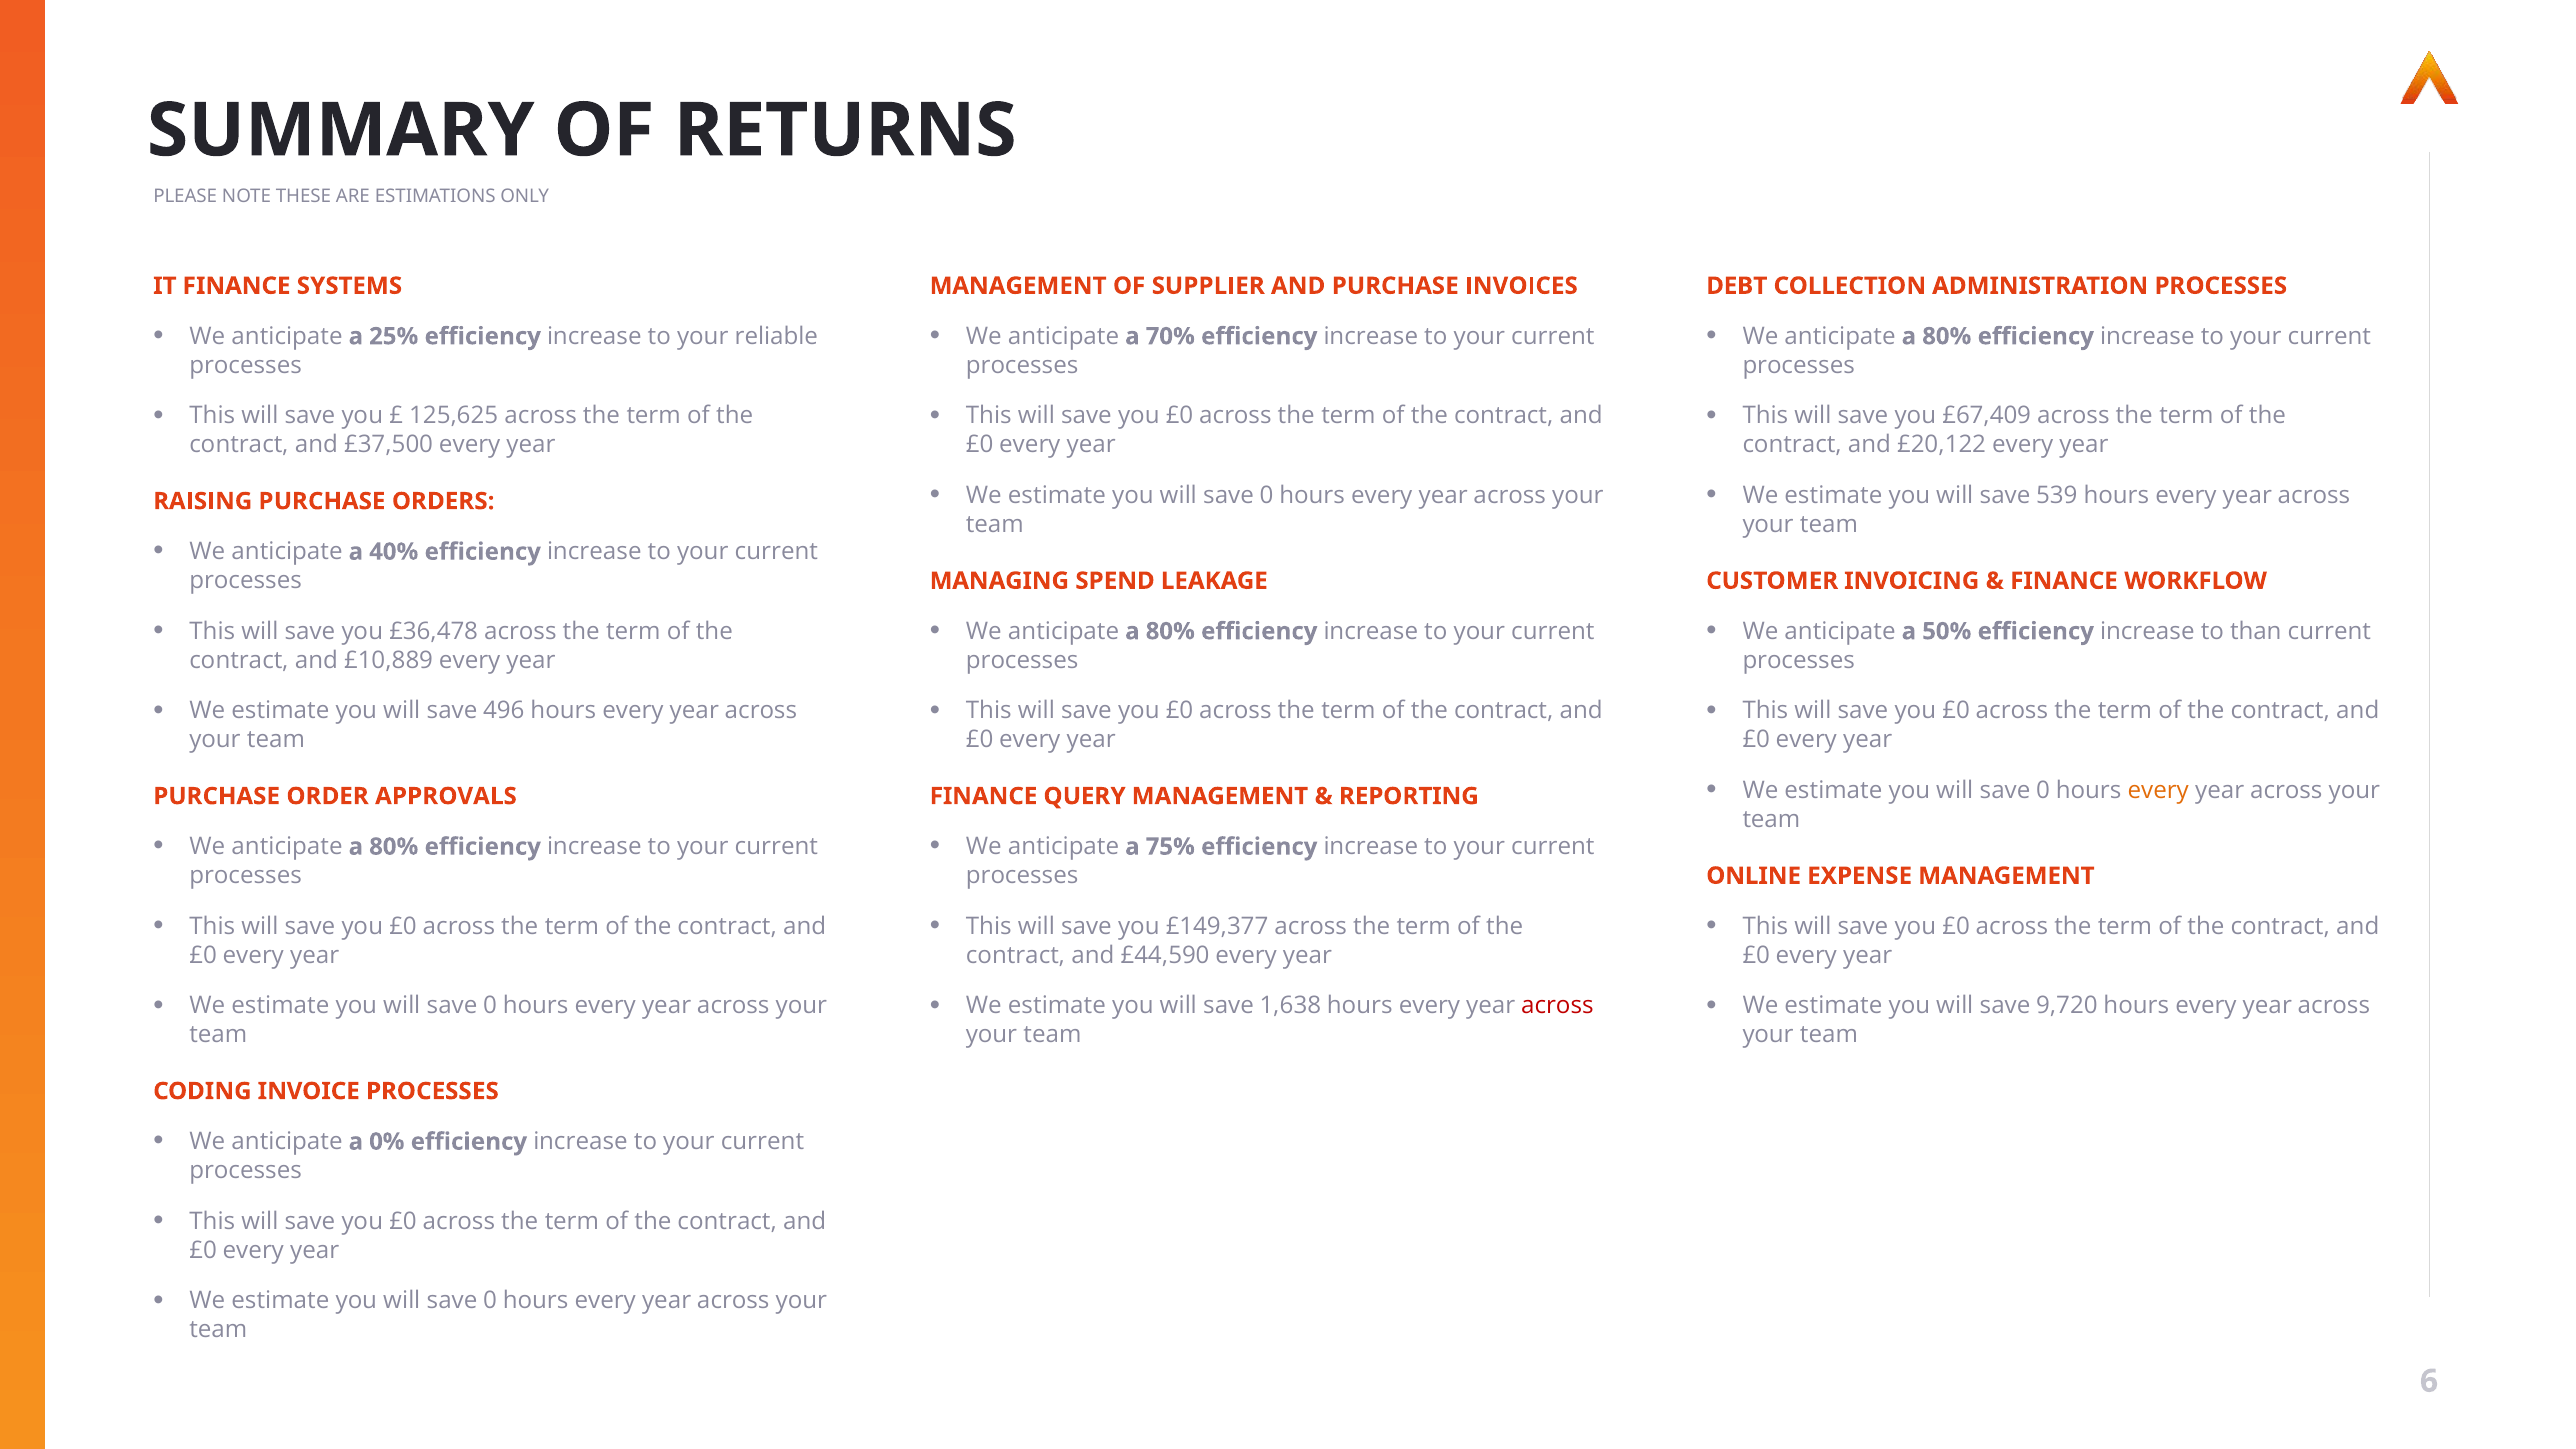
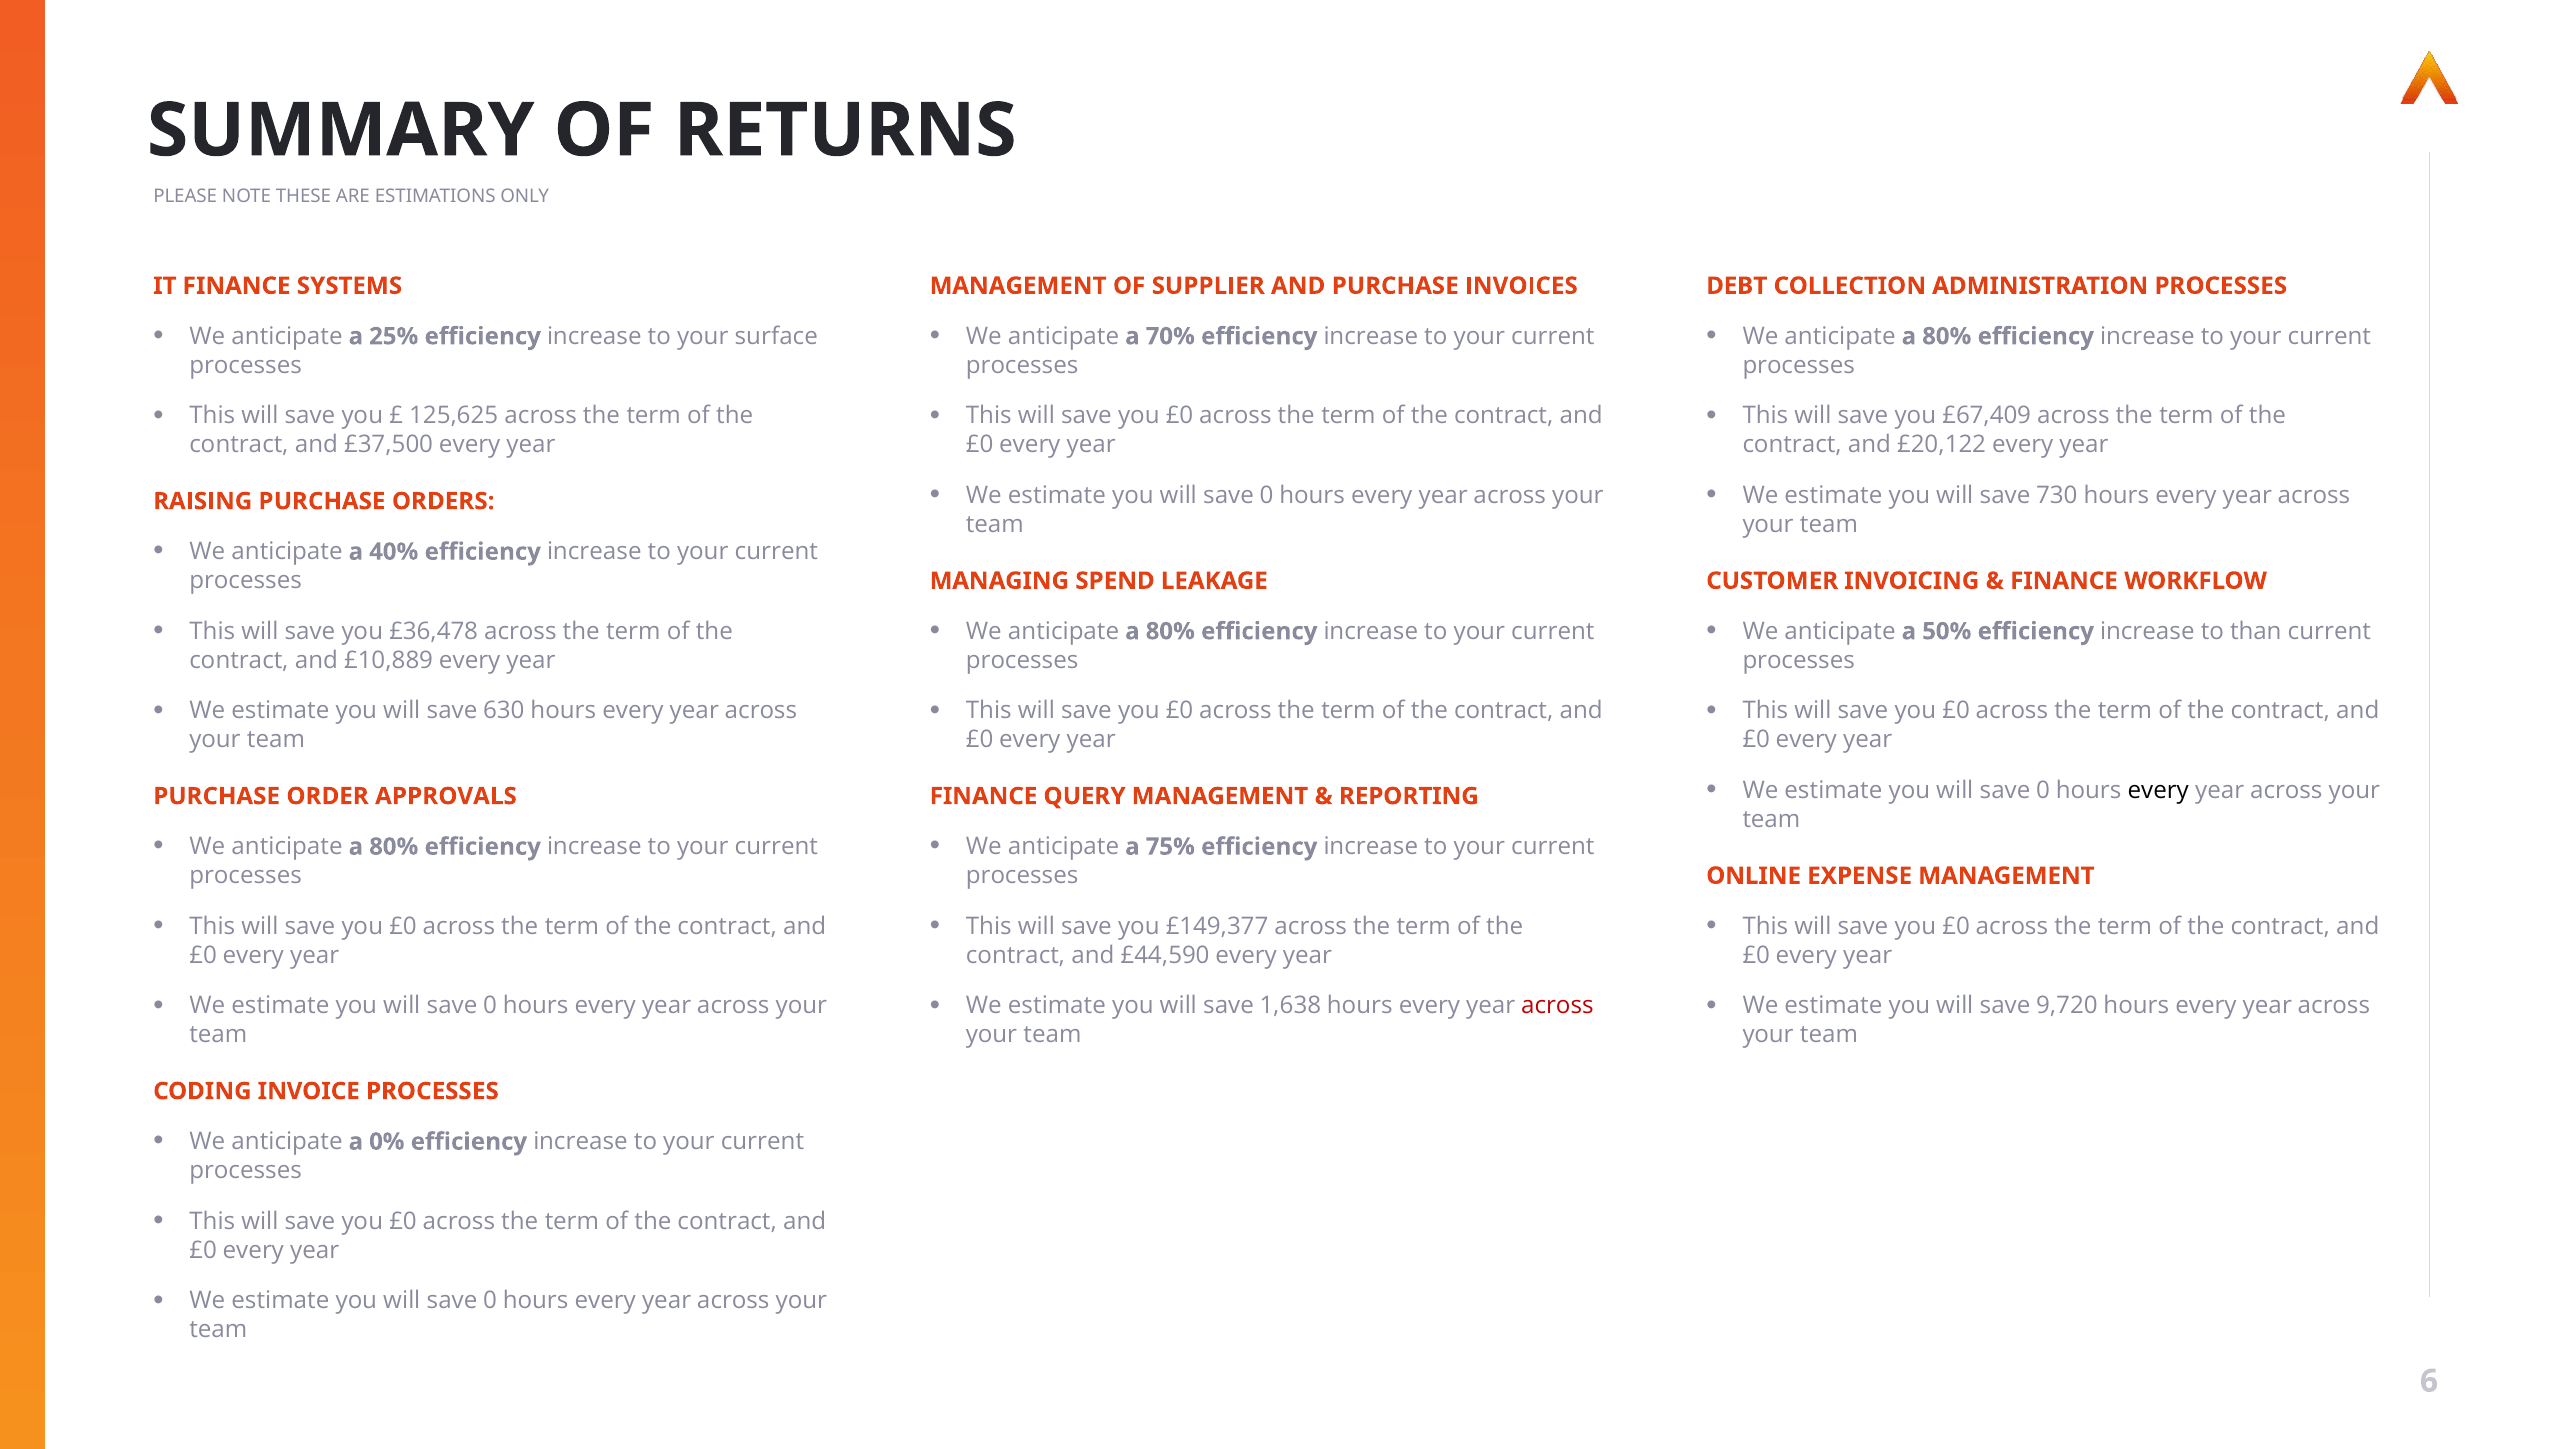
reliable: reliable -> surface (776, 336)
539: 539 -> 730 (2057, 495)
496: 496 -> 630 (504, 711)
every colour: orange -> black (2158, 790)
